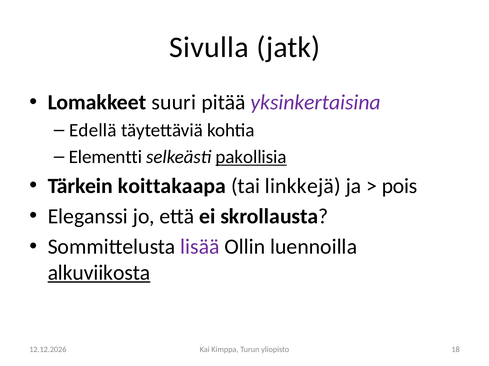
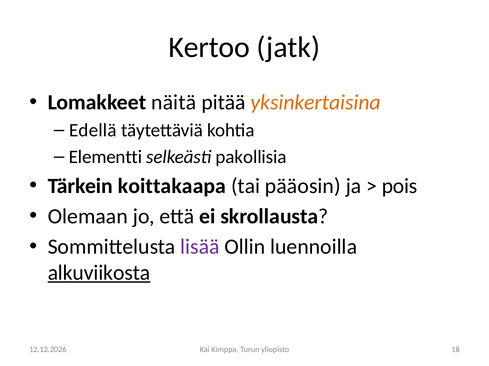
Sivulla: Sivulla -> Kertoo (209, 47)
suuri: suuri -> näitä (174, 103)
yksinkertaisina colour: purple -> orange (316, 103)
pakollisia underline: present -> none (251, 157)
linkkejä: linkkejä -> pääosin (303, 186)
Eleganssi: Eleganssi -> Olemaan (88, 217)
